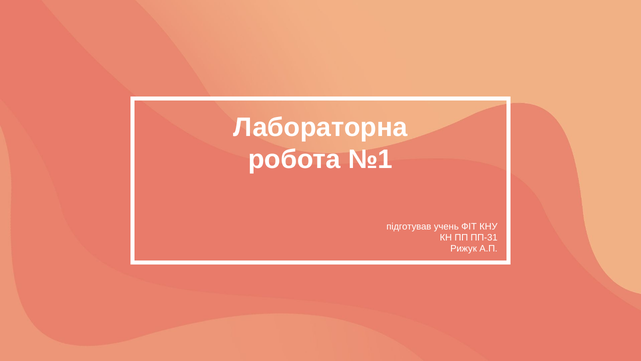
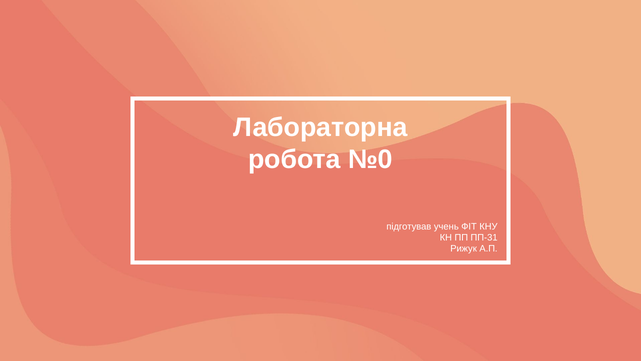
№1: №1 -> №0 (370, 159)
